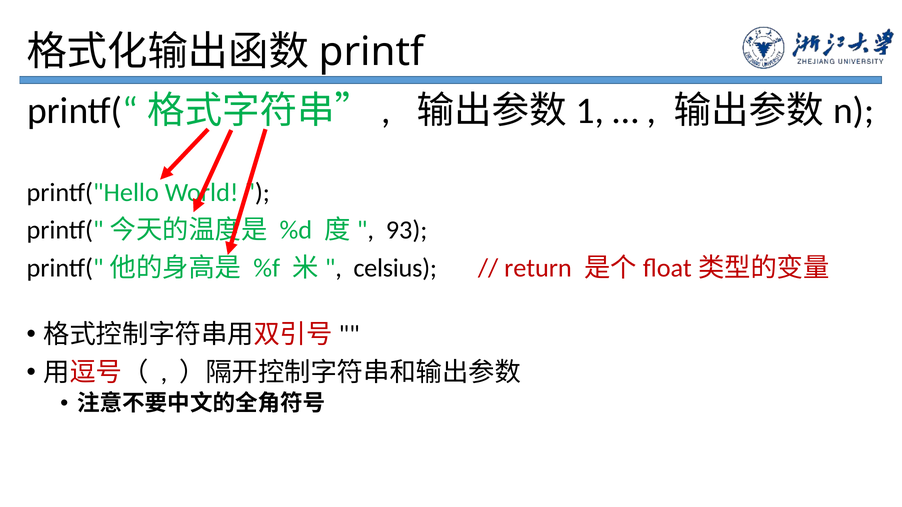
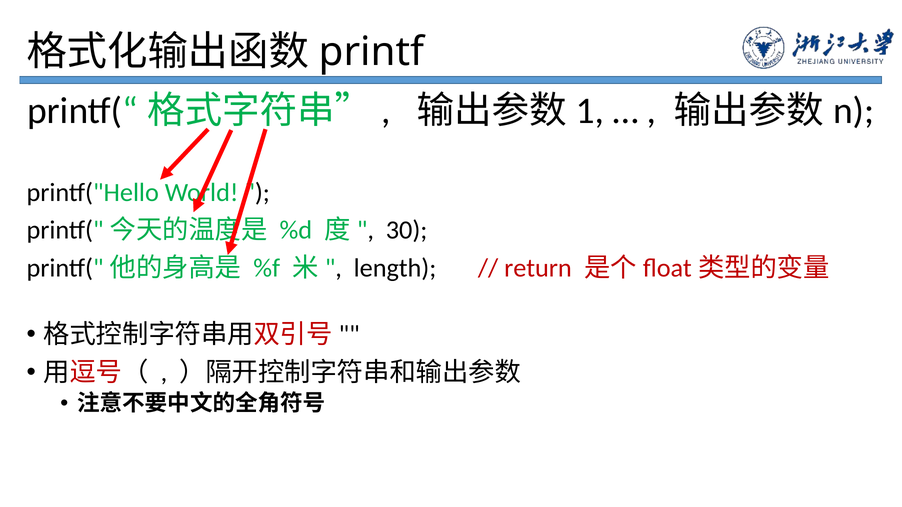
93: 93 -> 30 (407, 230)
celsius: celsius -> length (395, 268)
